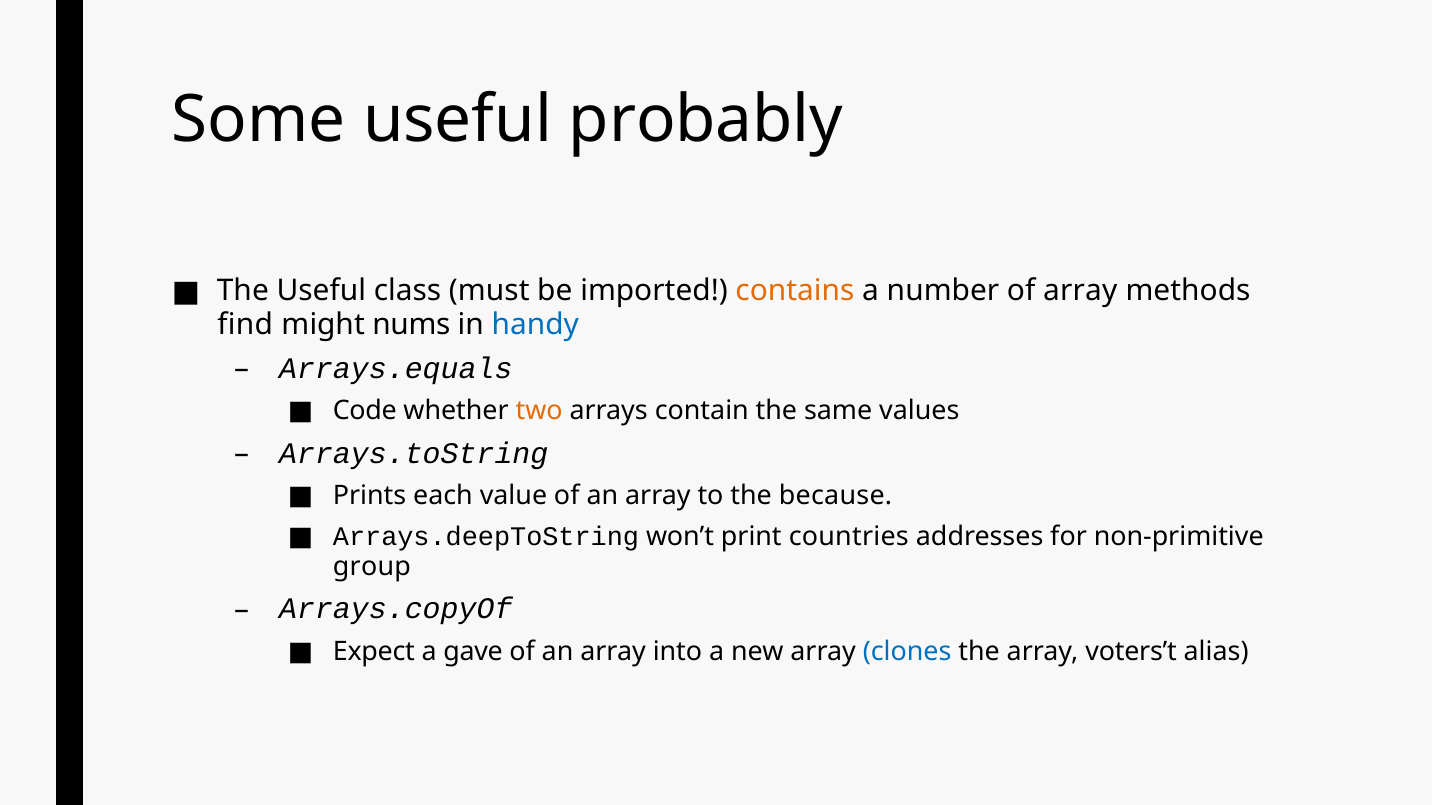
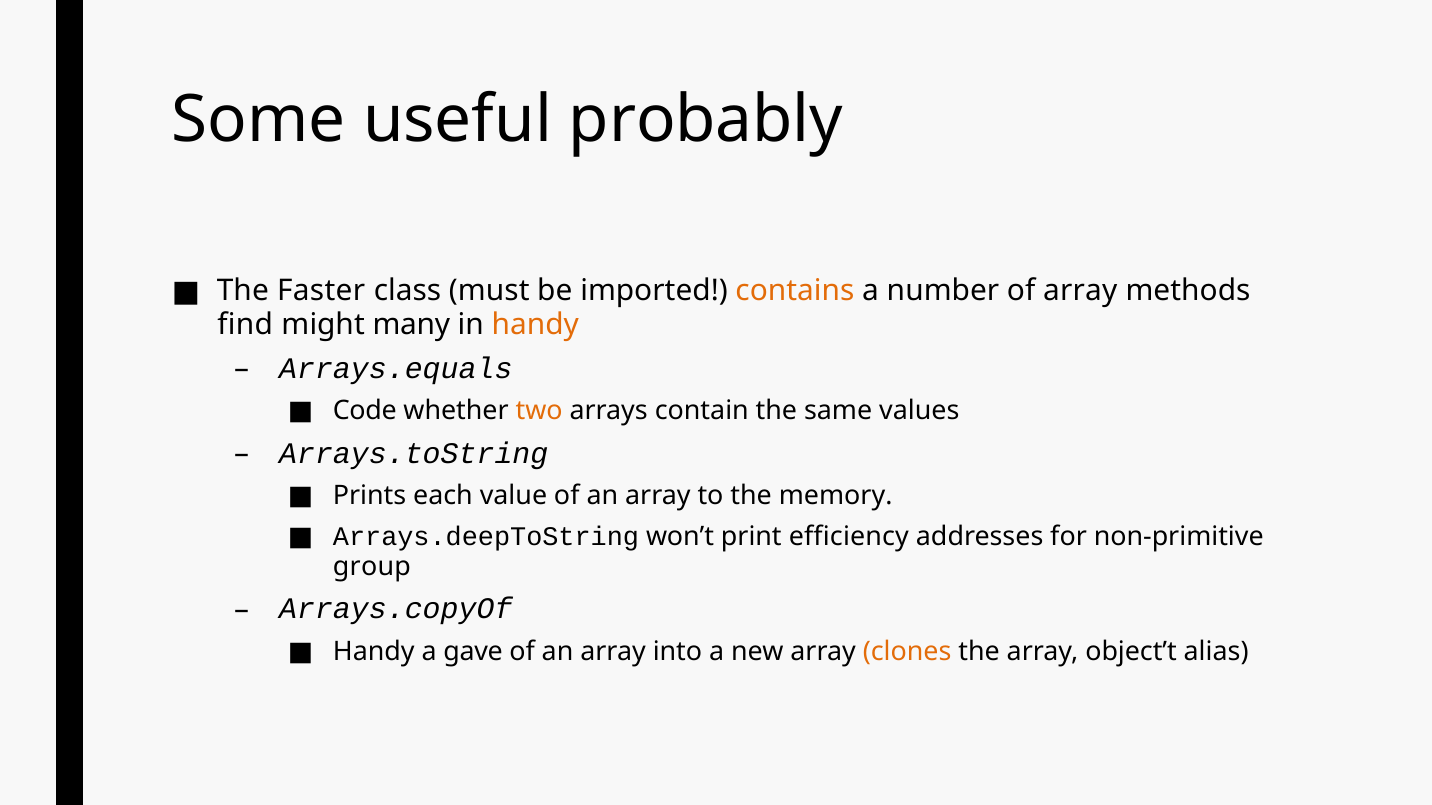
The Useful: Useful -> Faster (321, 291)
nums: nums -> many (411, 325)
handy colour: blue -> orange (535, 325)
because: because -> memory (836, 496)
countries: countries -> efficiency (849, 537)
Expect: Expect -> Handy (374, 652)
clones colour: blue -> orange (907, 652)
voters’t: voters’t -> object’t (1131, 652)
